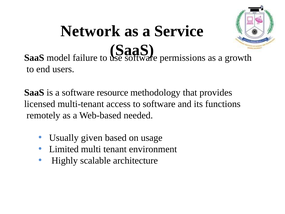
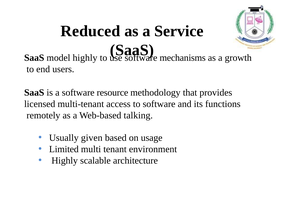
Network: Network -> Reduced (90, 31)
model failure: failure -> highly (85, 58)
permissions: permissions -> mechanisms (183, 58)
needed: needed -> talking (138, 115)
